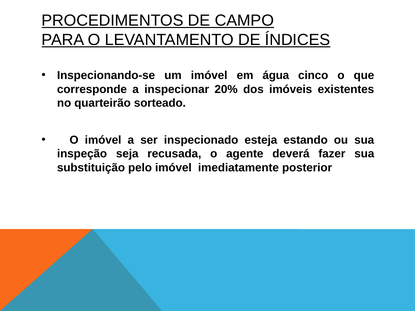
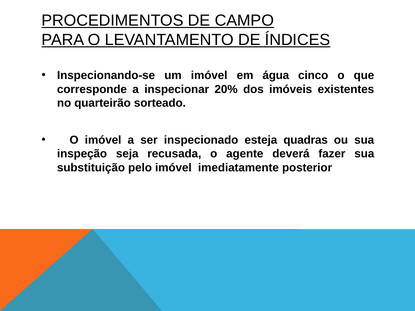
estando: estando -> quadras (306, 140)
